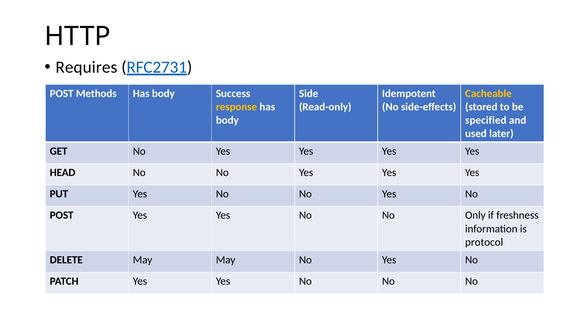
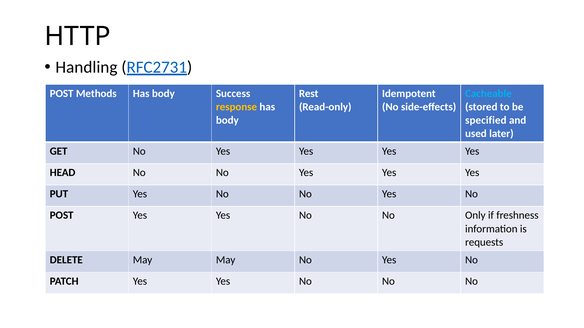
Requires: Requires -> Handling (86, 67)
Side: Side -> Rest (309, 94)
Cacheable colour: yellow -> light blue (488, 94)
protocol: protocol -> requests (484, 242)
